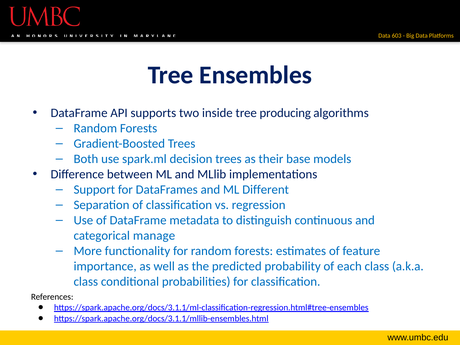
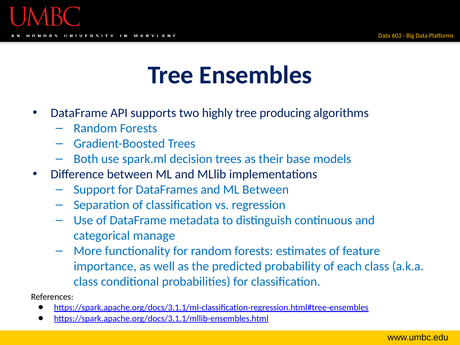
inside: inside -> highly (217, 113)
ML Different: Different -> Between (266, 190)
